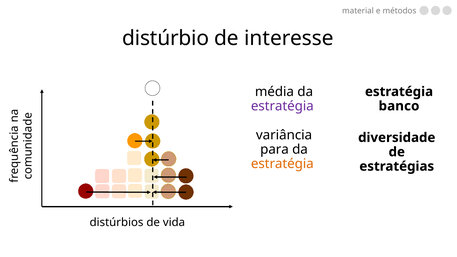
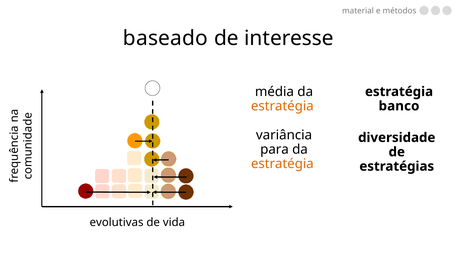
distúrbio: distúrbio -> baseado (165, 38)
estratégia colour: purple -> orange (282, 106)
distúrbios: distúrbios -> evolutivas (117, 222)
